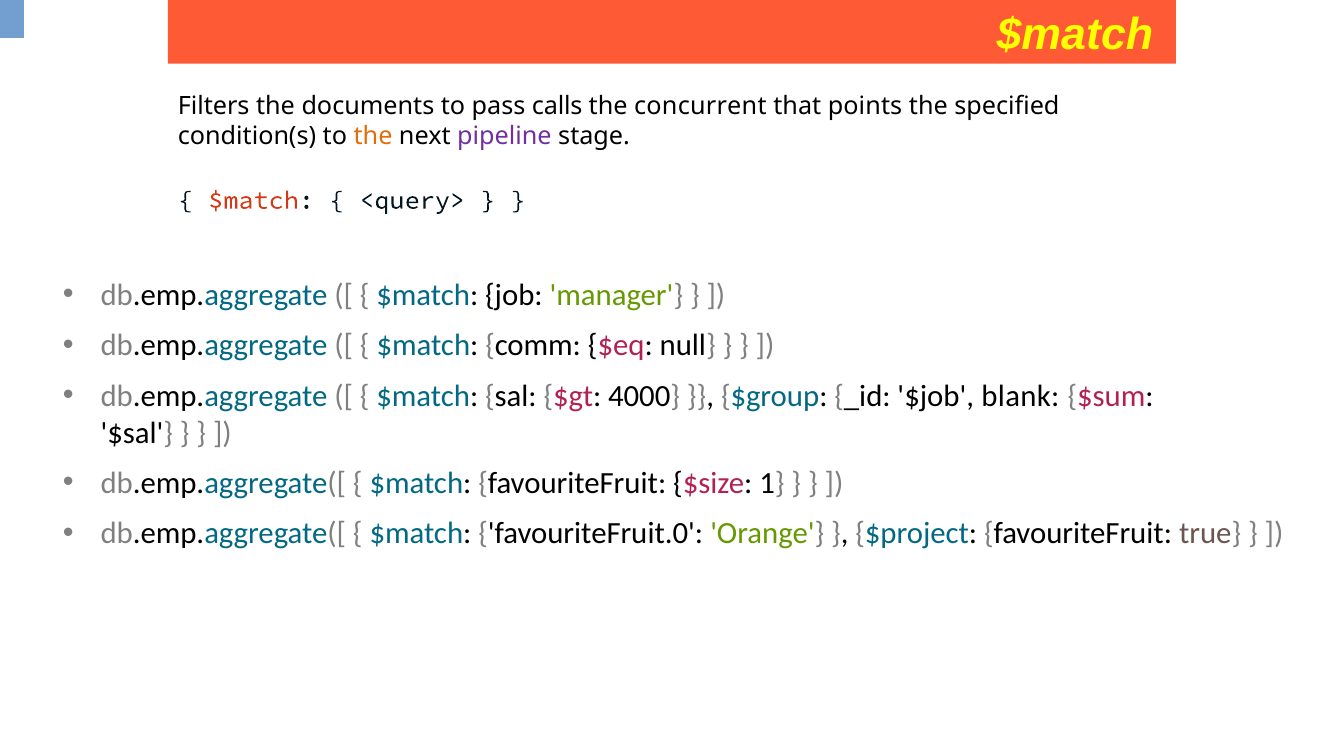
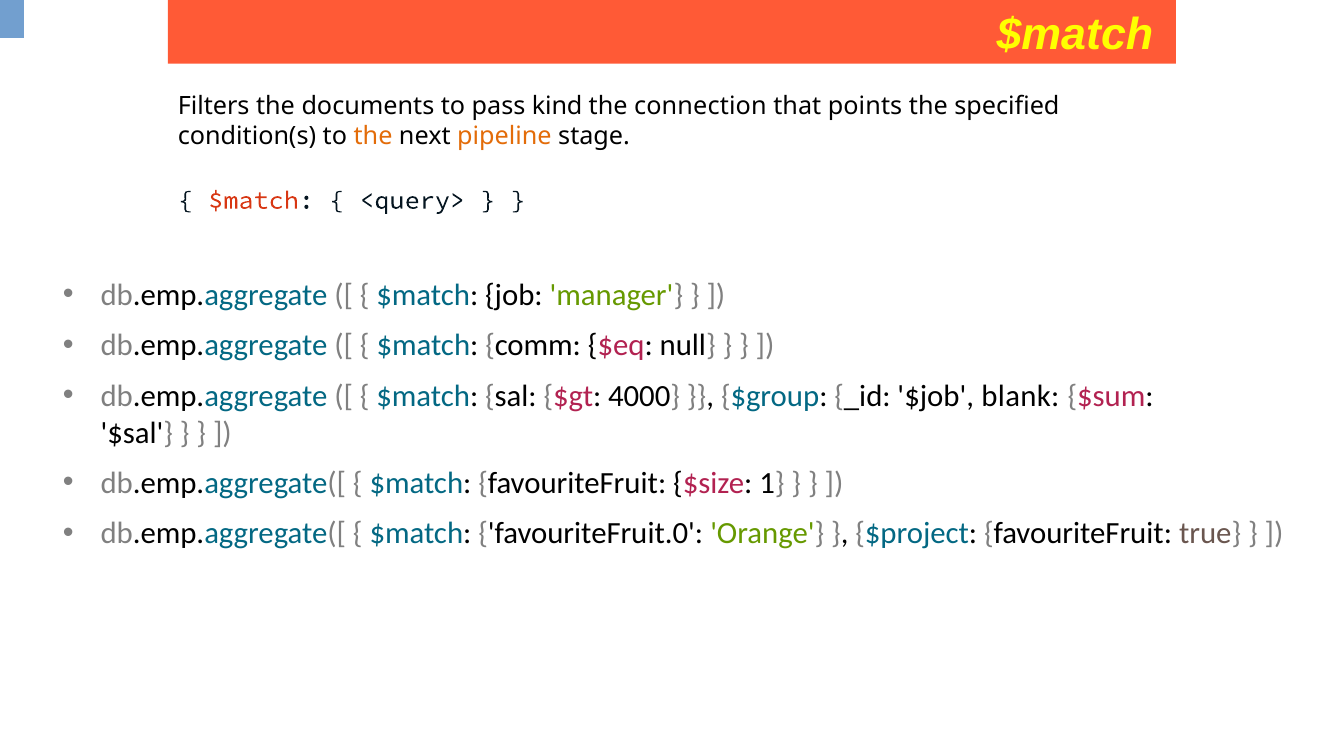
calls: calls -> kind (557, 106)
concurrent: concurrent -> connection (700, 106)
pipeline colour: purple -> orange (504, 136)
